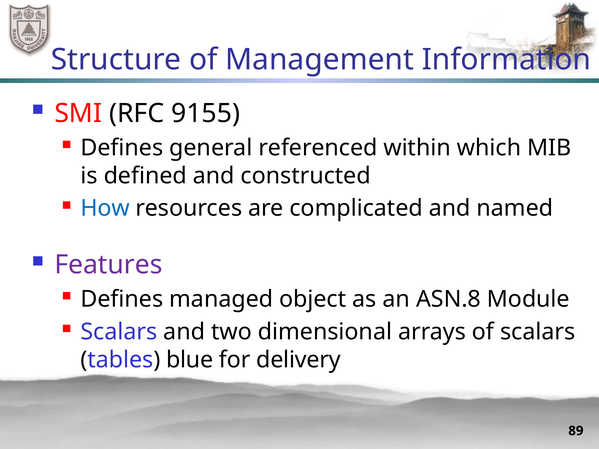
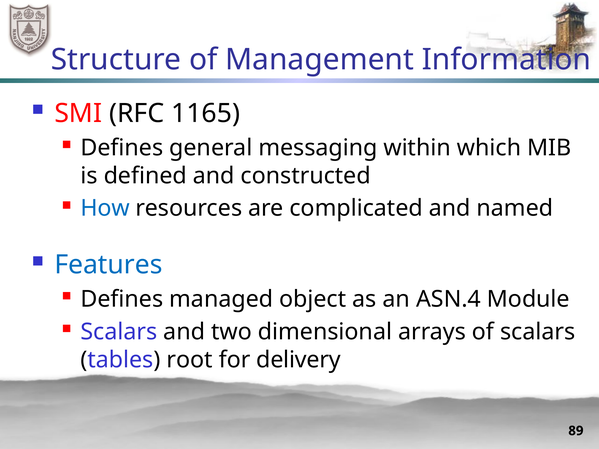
9155: 9155 -> 1165 (206, 113)
referenced: referenced -> messaging (318, 148)
Features colour: purple -> blue (108, 265)
ASN.8: ASN.8 -> ASN.4 (449, 299)
blue: blue -> root (190, 360)
